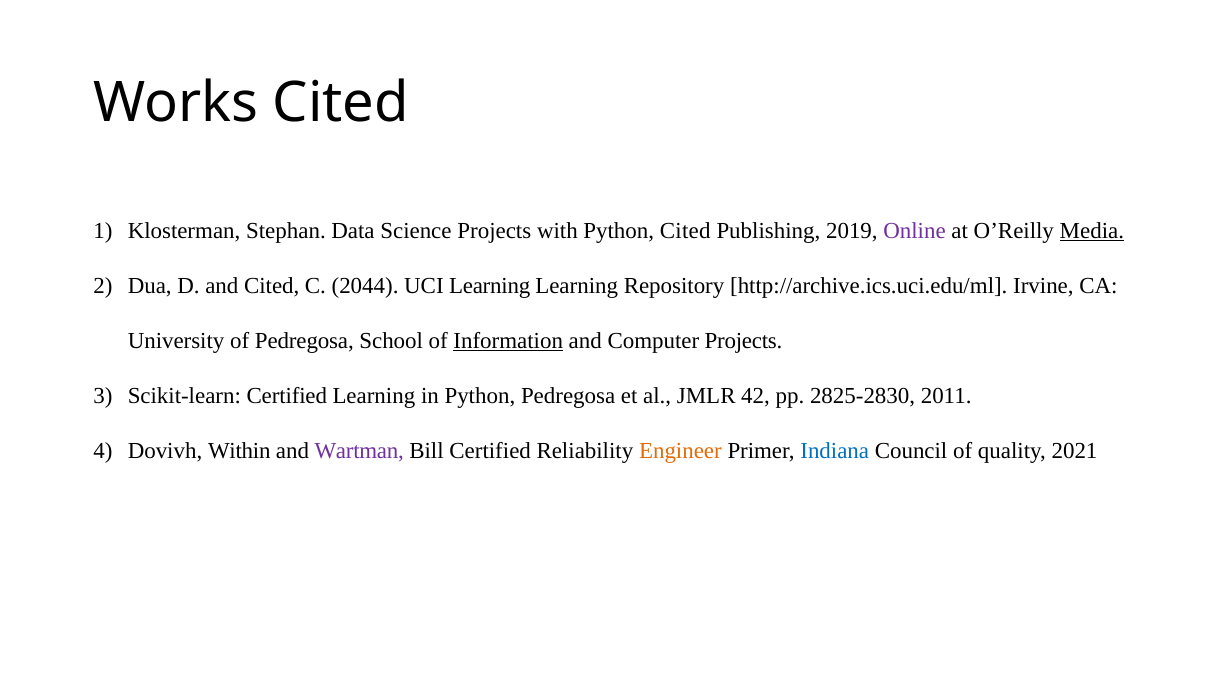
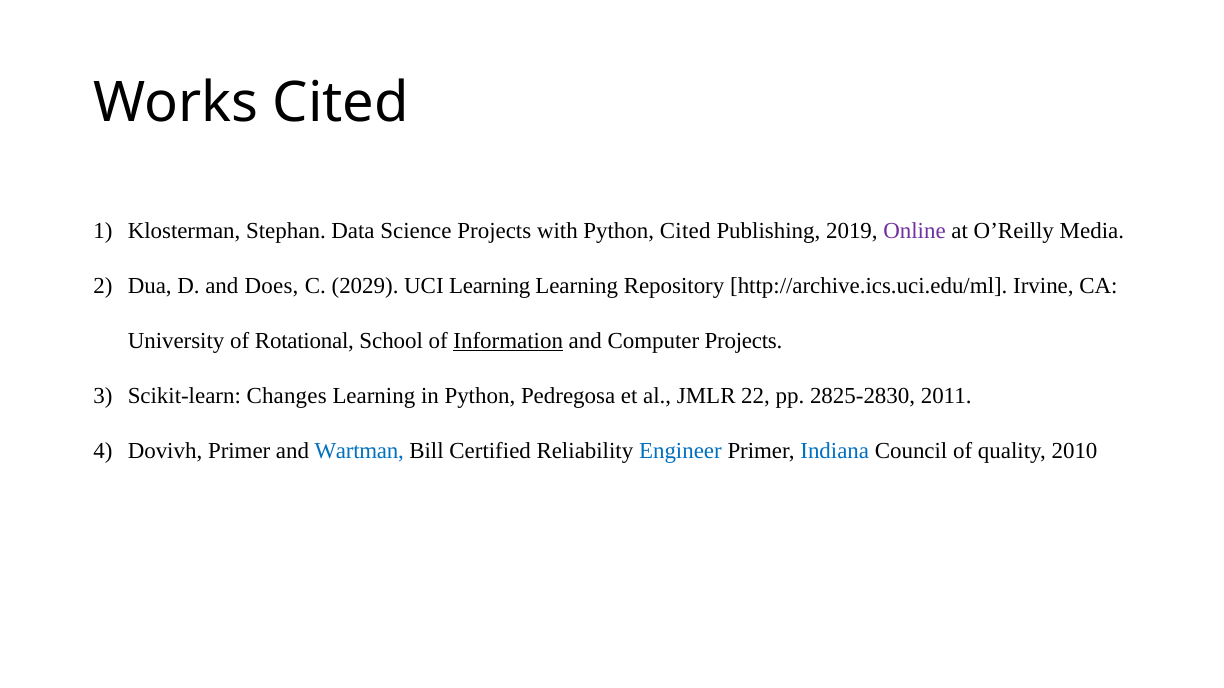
Media underline: present -> none (1092, 231)
and Cited: Cited -> Does (272, 286)
2044: 2044 -> 2029 (365, 286)
of Pedregosa: Pedregosa -> Rotational (304, 341)
Scikit-learn Certified: Certified -> Changes (287, 396)
42: 42 -> 22 (756, 396)
Dovivh Within: Within -> Primer (239, 451)
Wartman colour: purple -> blue (359, 451)
Engineer colour: orange -> blue (680, 451)
2021: 2021 -> 2010 (1075, 451)
